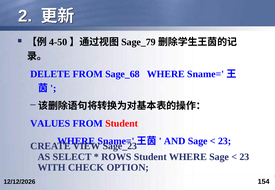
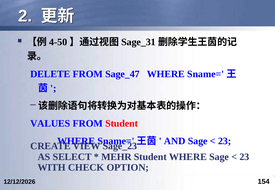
Sage_79: Sage_79 -> Sage_31 (138, 42)
Sage_68: Sage_68 -> Sage_47 (122, 74)
ROWS: ROWS -> MEHR (116, 157)
